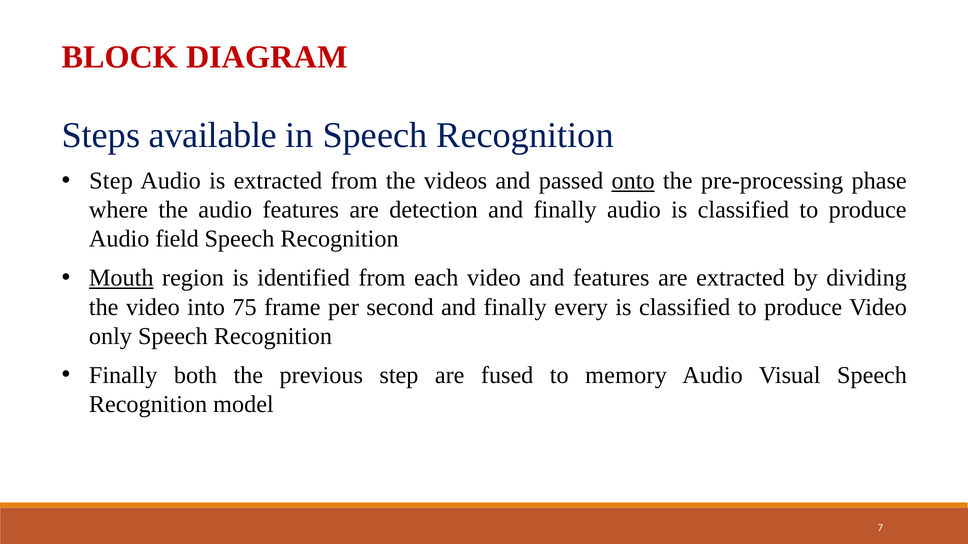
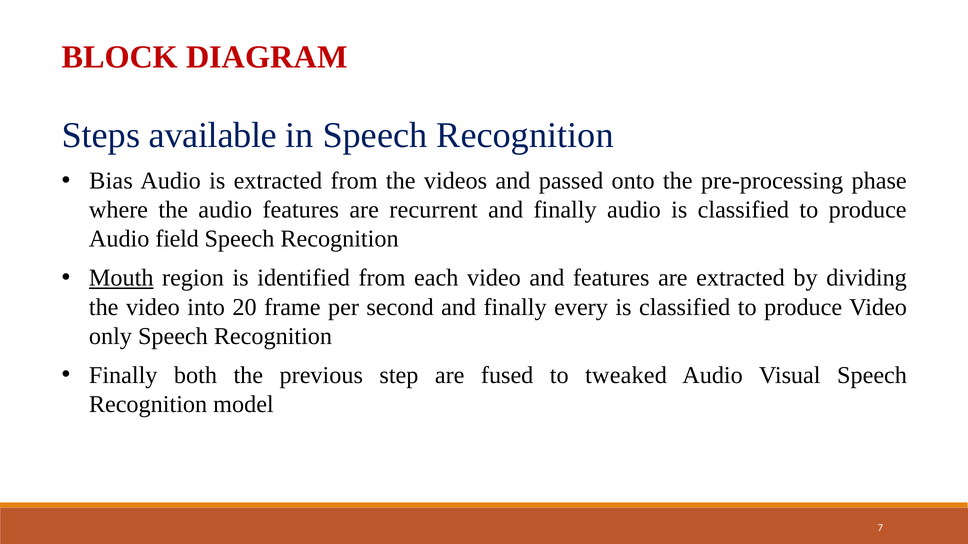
Step: Step -> Bias (111, 181)
onto underline: present -> none (633, 181)
detection: detection -> recurrent (434, 210)
75: 75 -> 20 (245, 307)
memory: memory -> tweaked (626, 375)
